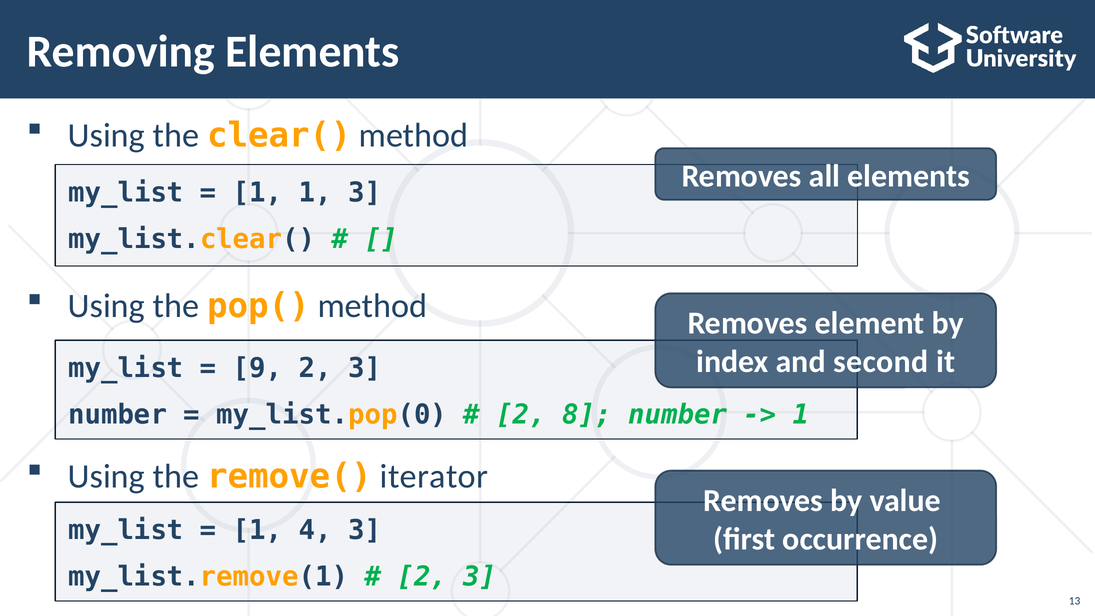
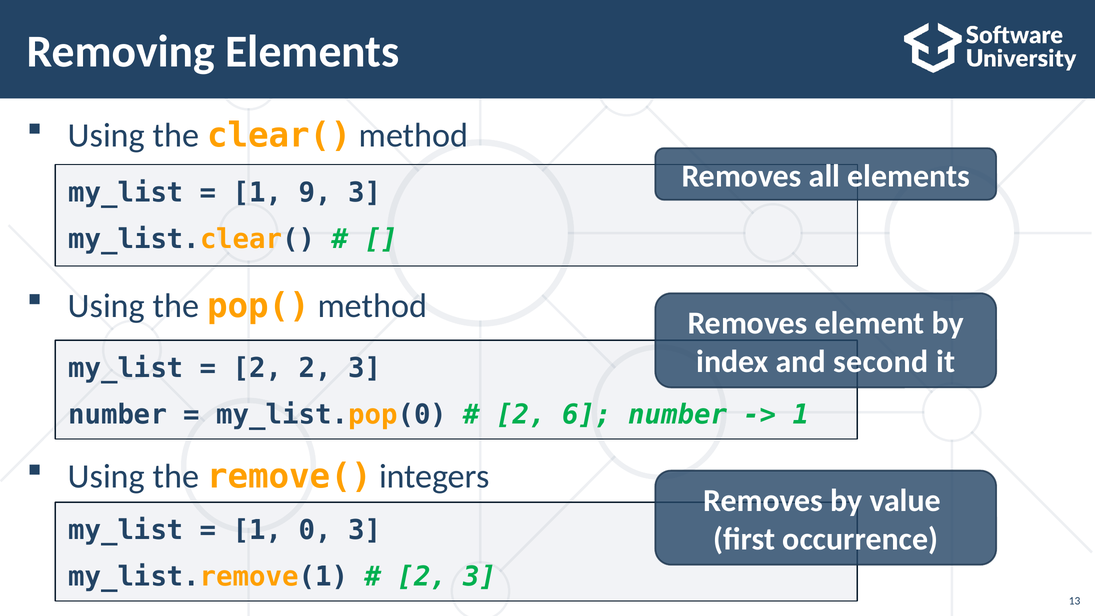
1 1: 1 -> 9 (315, 192)
9: 9 -> 2 (258, 368)
8: 8 -> 6 (587, 415)
iterator: iterator -> integers (434, 476)
4: 4 -> 0 (315, 530)
